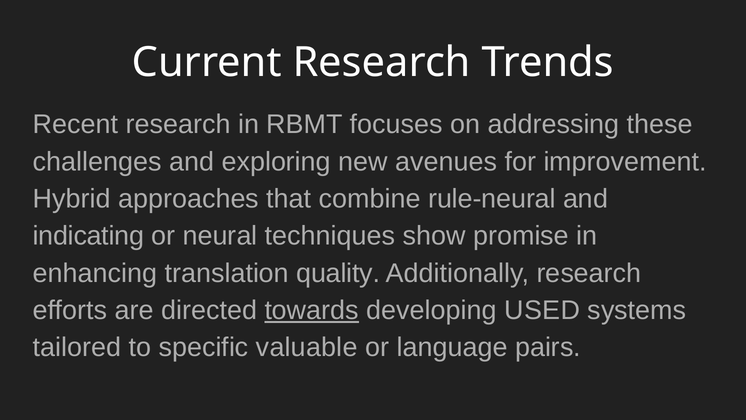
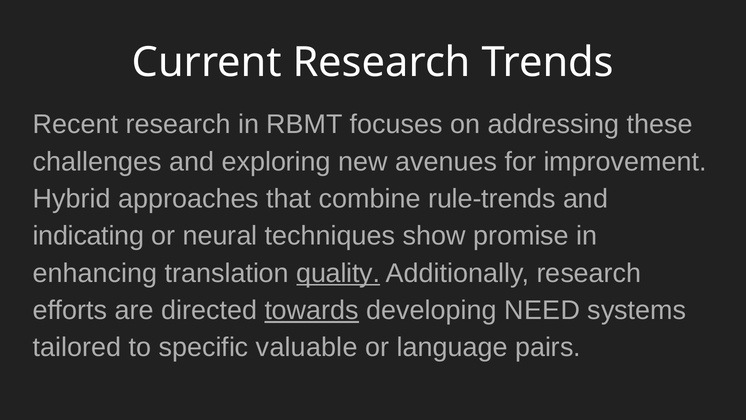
rule-neural: rule-neural -> rule-trends (492, 199)
quality underline: none -> present (338, 273)
USED: USED -> NEED (542, 310)
